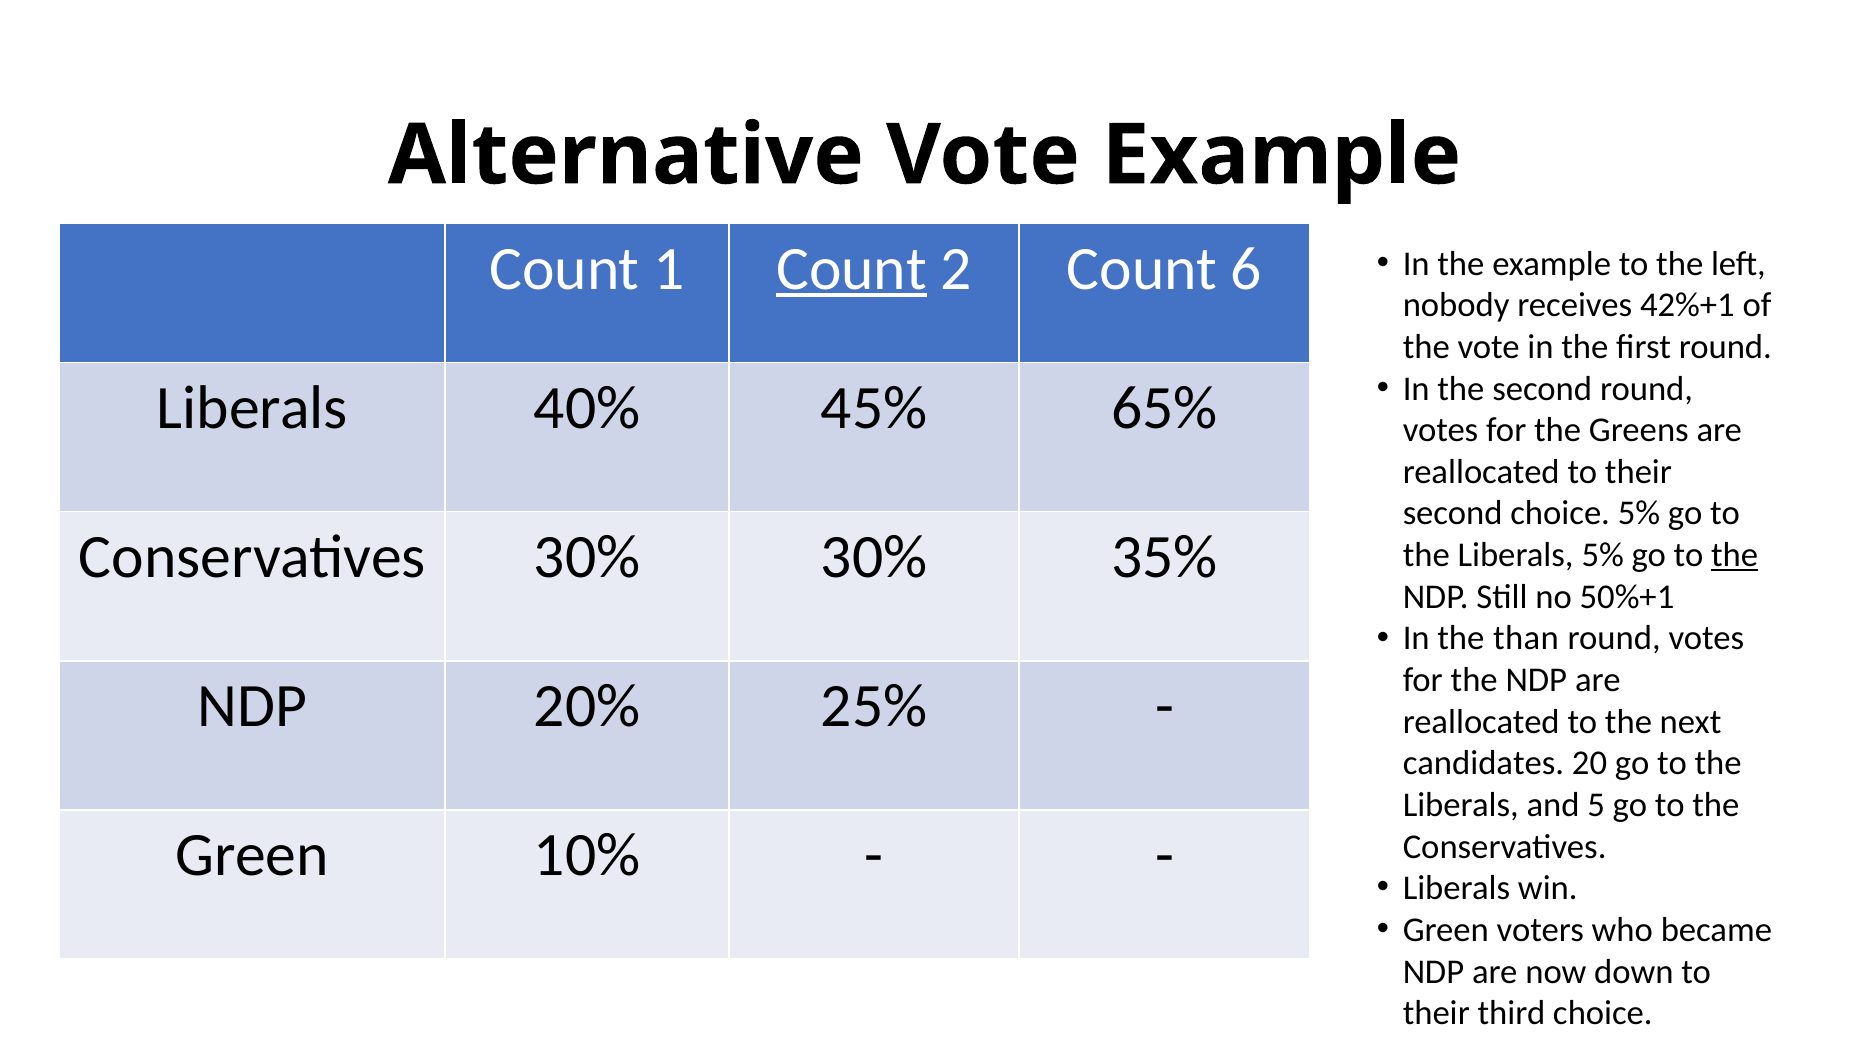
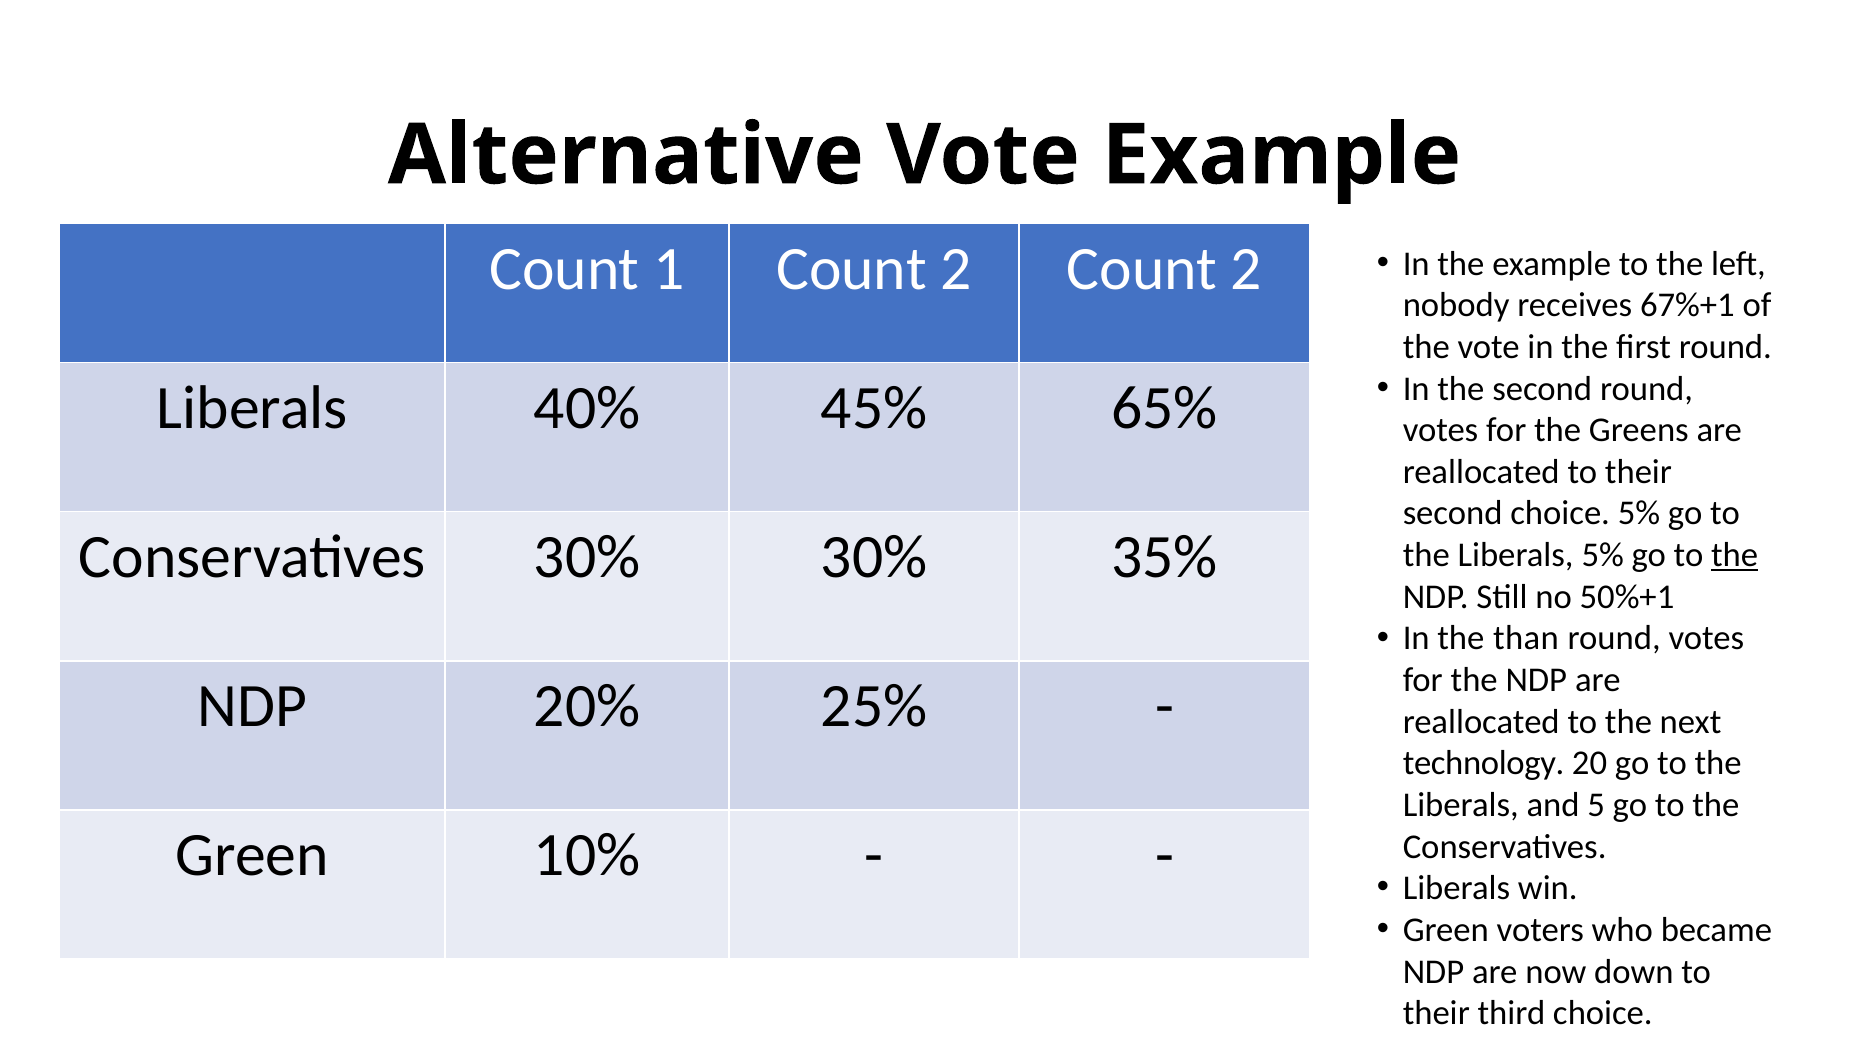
Count underline: present -> none (852, 269)
2 Count 6: 6 -> 2 (1247, 269)
42%+1: 42%+1 -> 67%+1 (1687, 305)
candidates: candidates -> technology (1484, 763)
